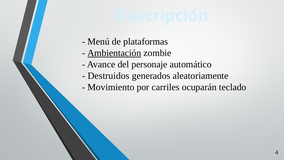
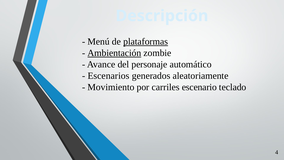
plataformas underline: none -> present (146, 42)
Destruidos: Destruidos -> Escenarios (109, 76)
ocuparán: ocuparán -> escenario (199, 87)
